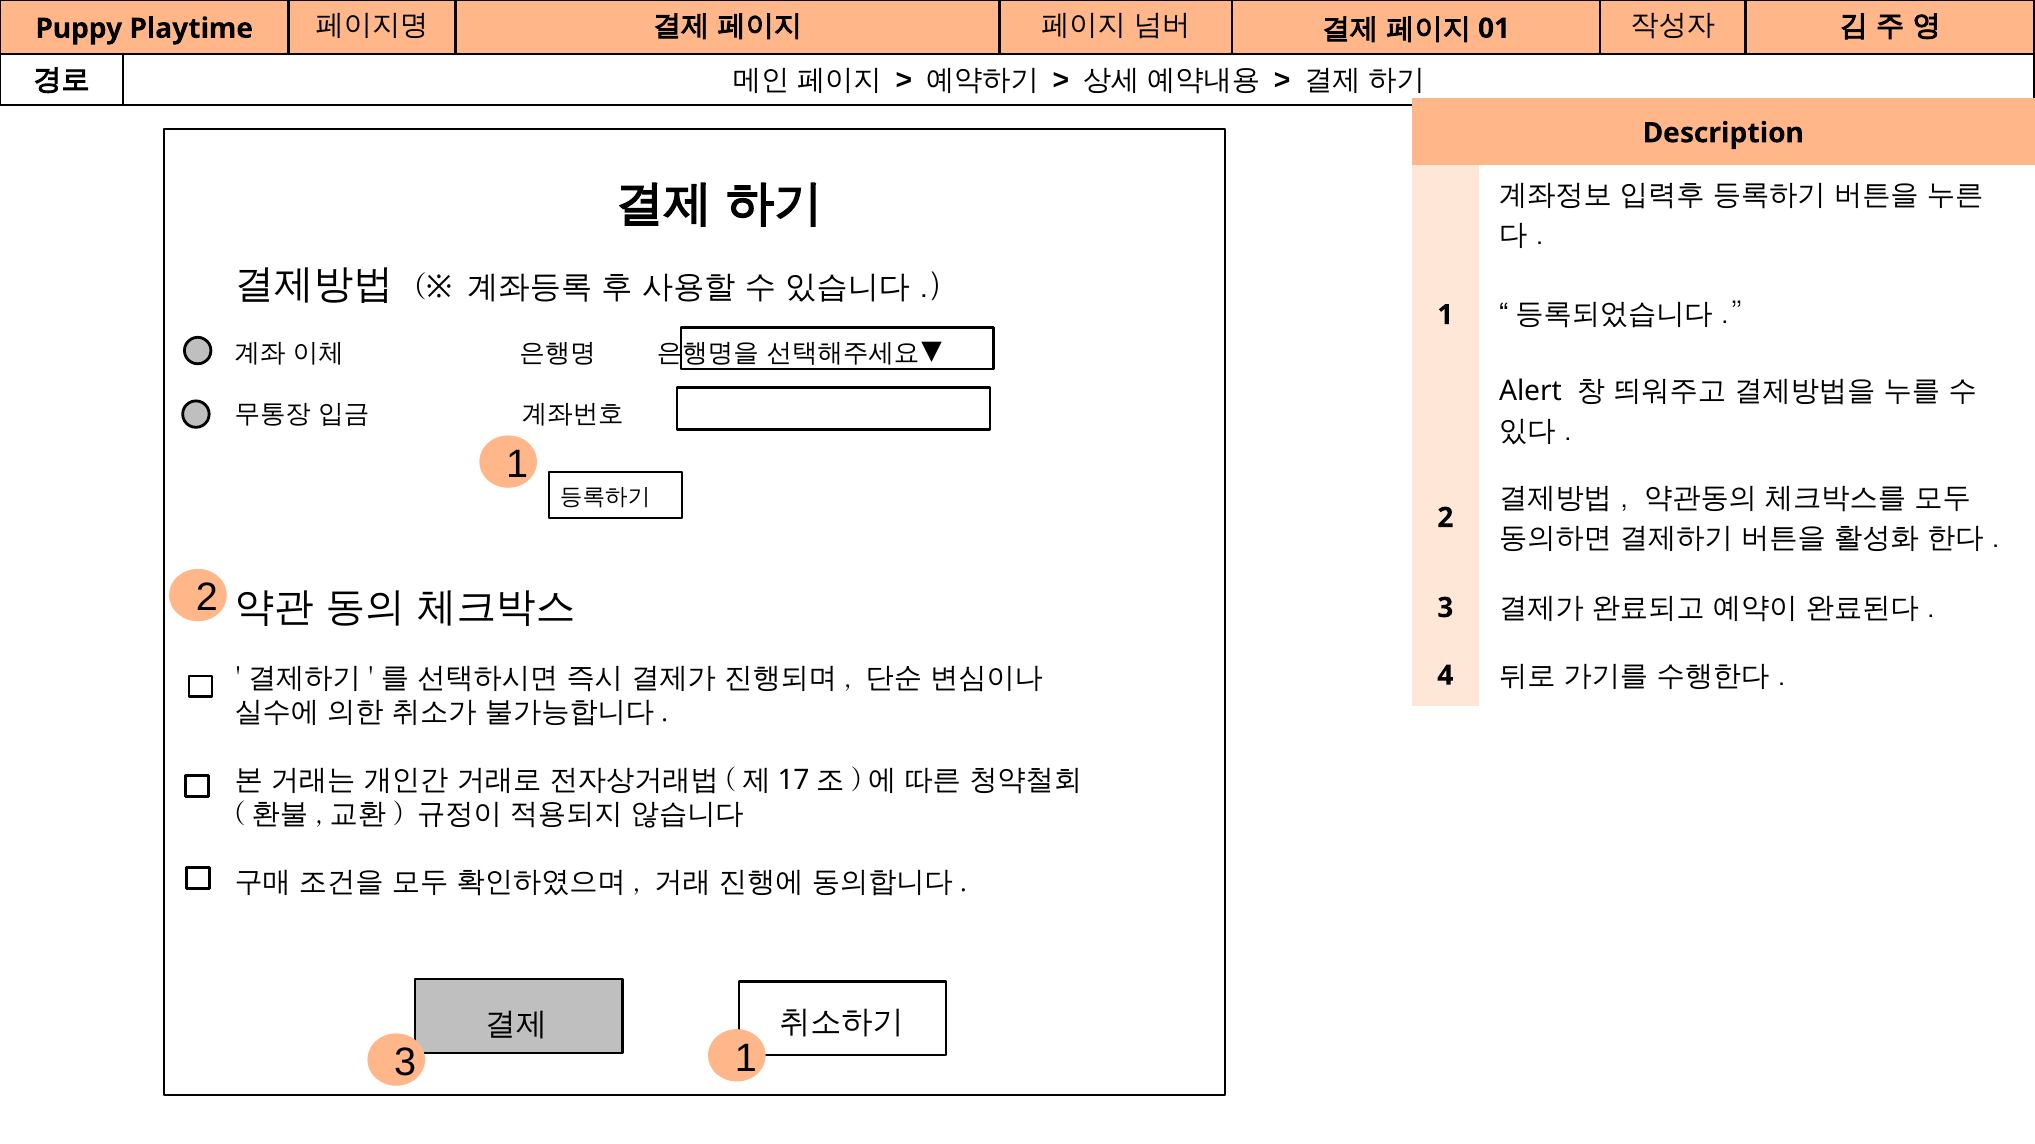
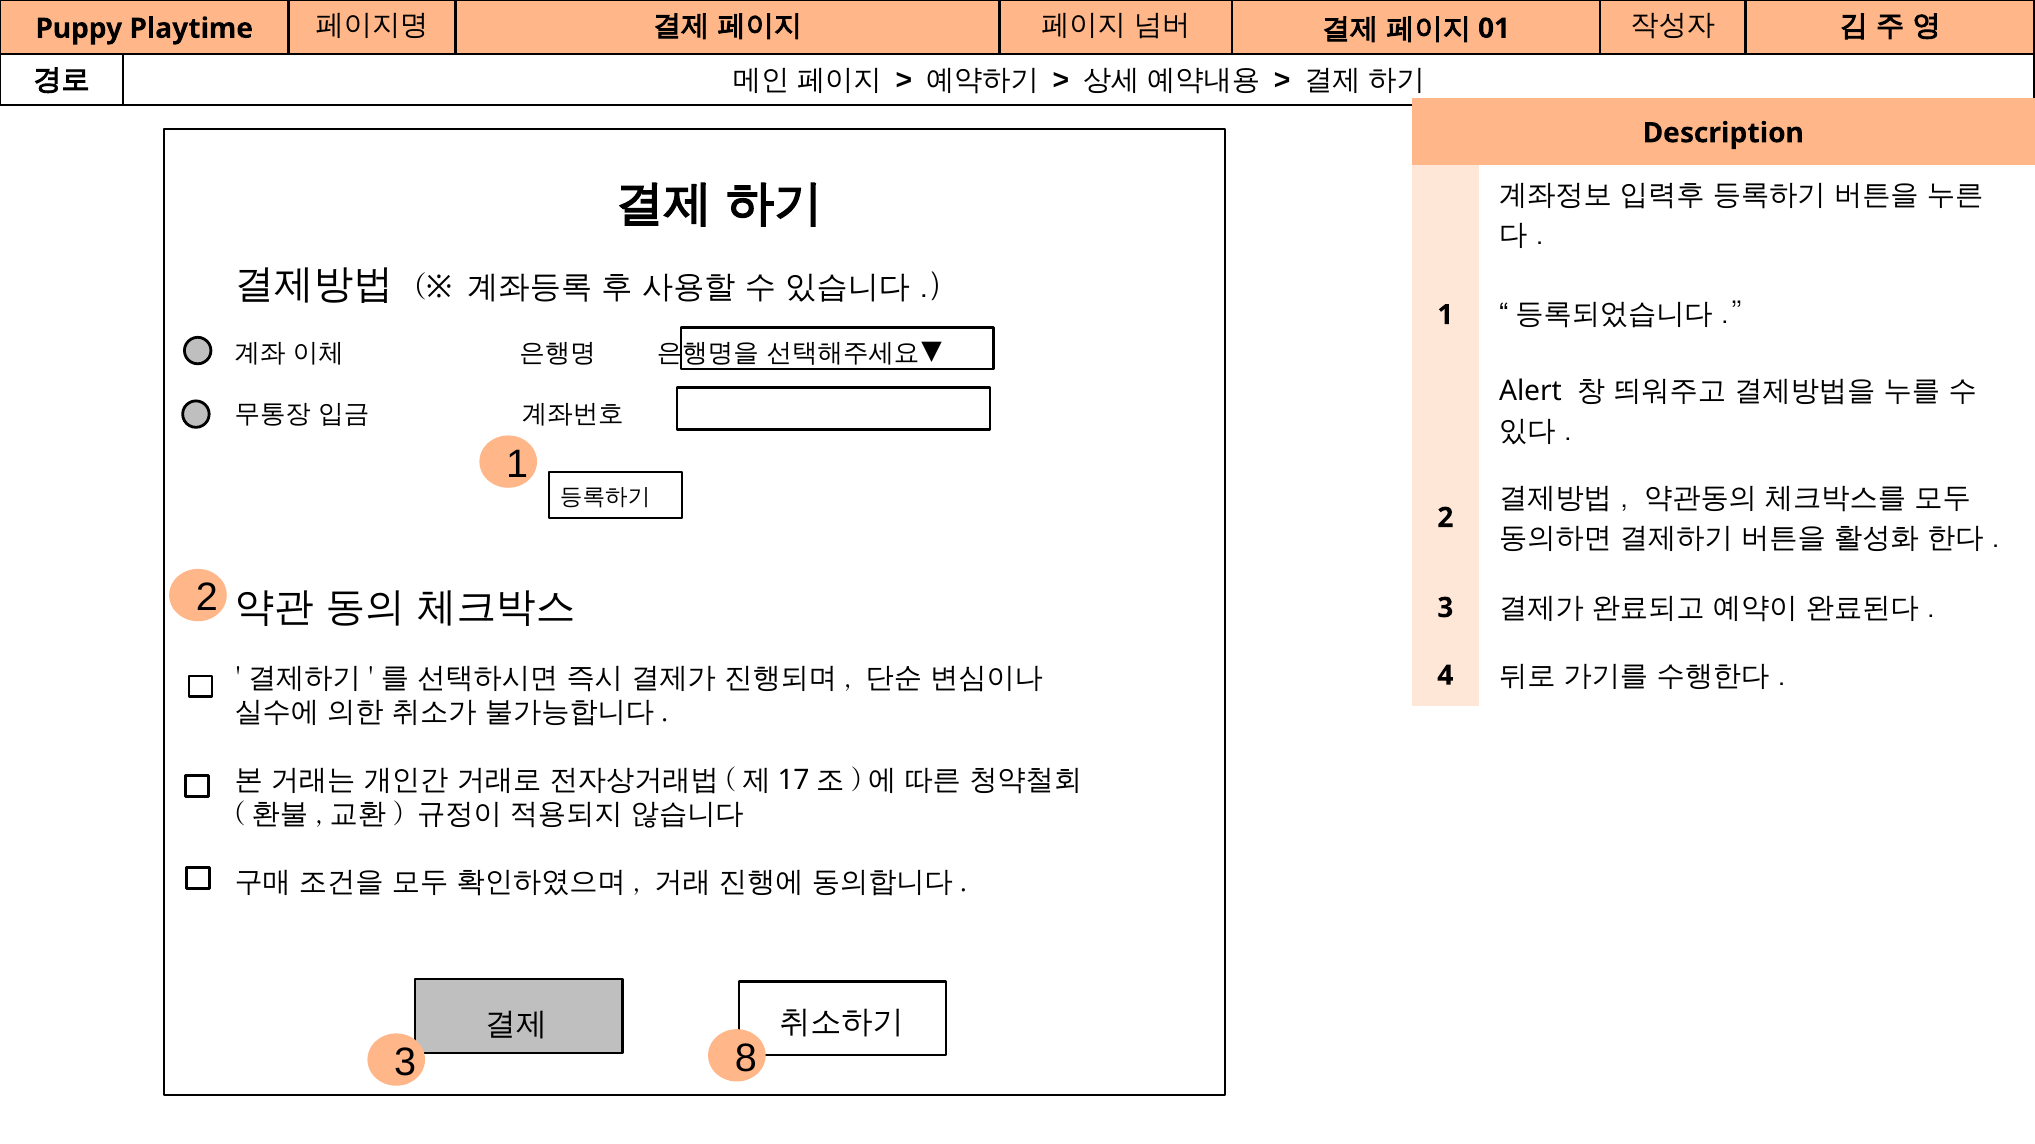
3 1: 1 -> 8 (746, 1058)
